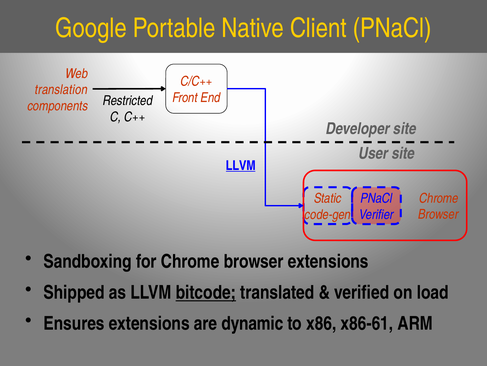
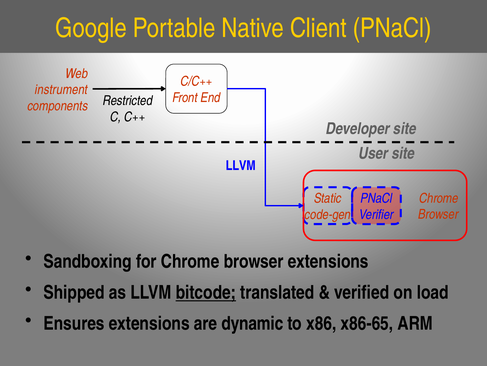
translation: translation -> instrument (61, 90)
LLVM underline: present -> none (241, 165)
x86-61: x86-61 -> x86-65 (367, 323)
